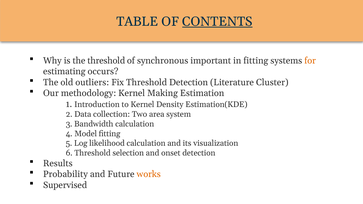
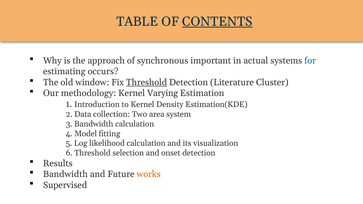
the threshold: threshold -> approach (106, 61)
in fitting: fitting -> actual (256, 61)
for colour: orange -> blue (310, 61)
outliers: outliers -> window (92, 82)
Threshold underline: none -> present (147, 82)
Making: Making -> Varying (163, 93)
Probability: Probability -> Bandwidth (65, 174)
